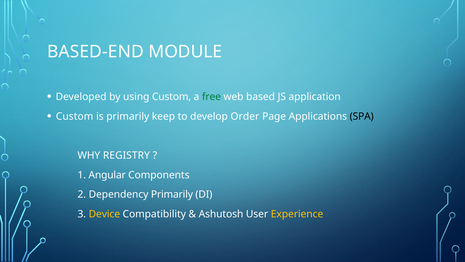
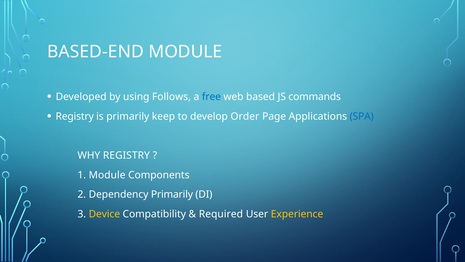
using Custom: Custom -> Follows (171, 97)
free colour: green -> blue (211, 97)
application: application -> commands (315, 97)
Custom: Custom -> Registry (75, 116)
SPA colour: black -> blue (362, 116)
1 Angular: Angular -> Module (107, 175)
Ashutosh: Ashutosh -> Required (221, 214)
